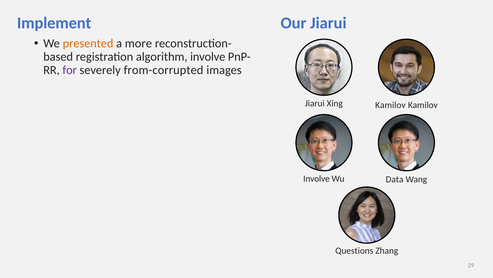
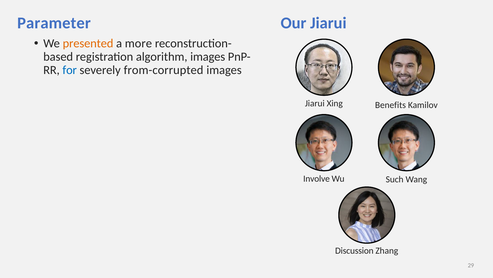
Implement: Implement -> Parameter (54, 23)
algorithm involve: involve -> images (208, 57)
for colour: purple -> blue (70, 70)
Kamilov: Kamilov -> Benefits (390, 105)
Data: Data -> Such (395, 179)
Questions: Questions -> Discussion (354, 250)
